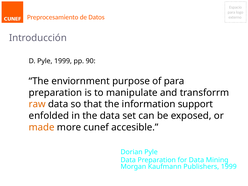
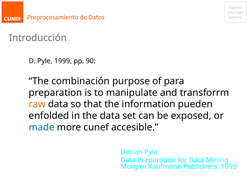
enviornment: enviornment -> combinación (81, 81)
support: support -> pueden (195, 104)
made colour: orange -> blue (42, 127)
